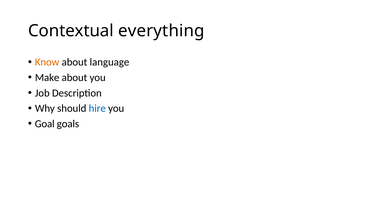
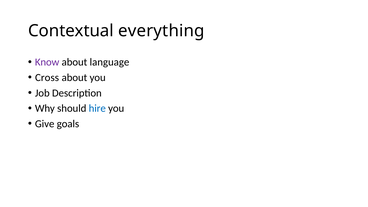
Know colour: orange -> purple (47, 62)
Make: Make -> Cross (47, 78)
Goal: Goal -> Give (45, 124)
